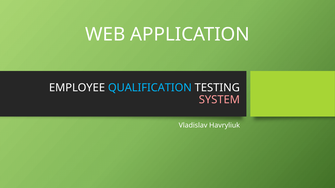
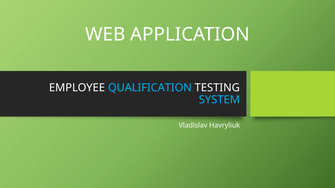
SYSTEM colour: pink -> light blue (219, 100)
